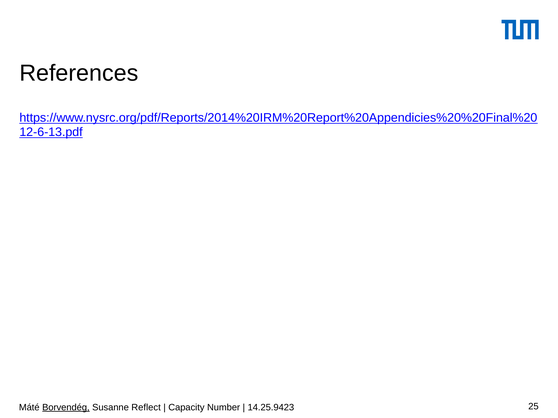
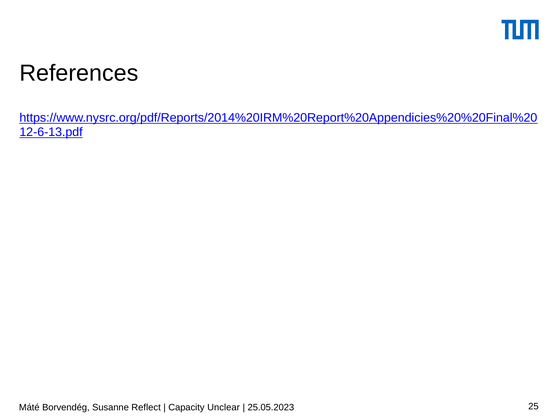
Borvendég underline: present -> none (66, 408)
Number: Number -> Unclear (224, 408)
14.25.9423: 14.25.9423 -> 25.05.2023 (271, 408)
